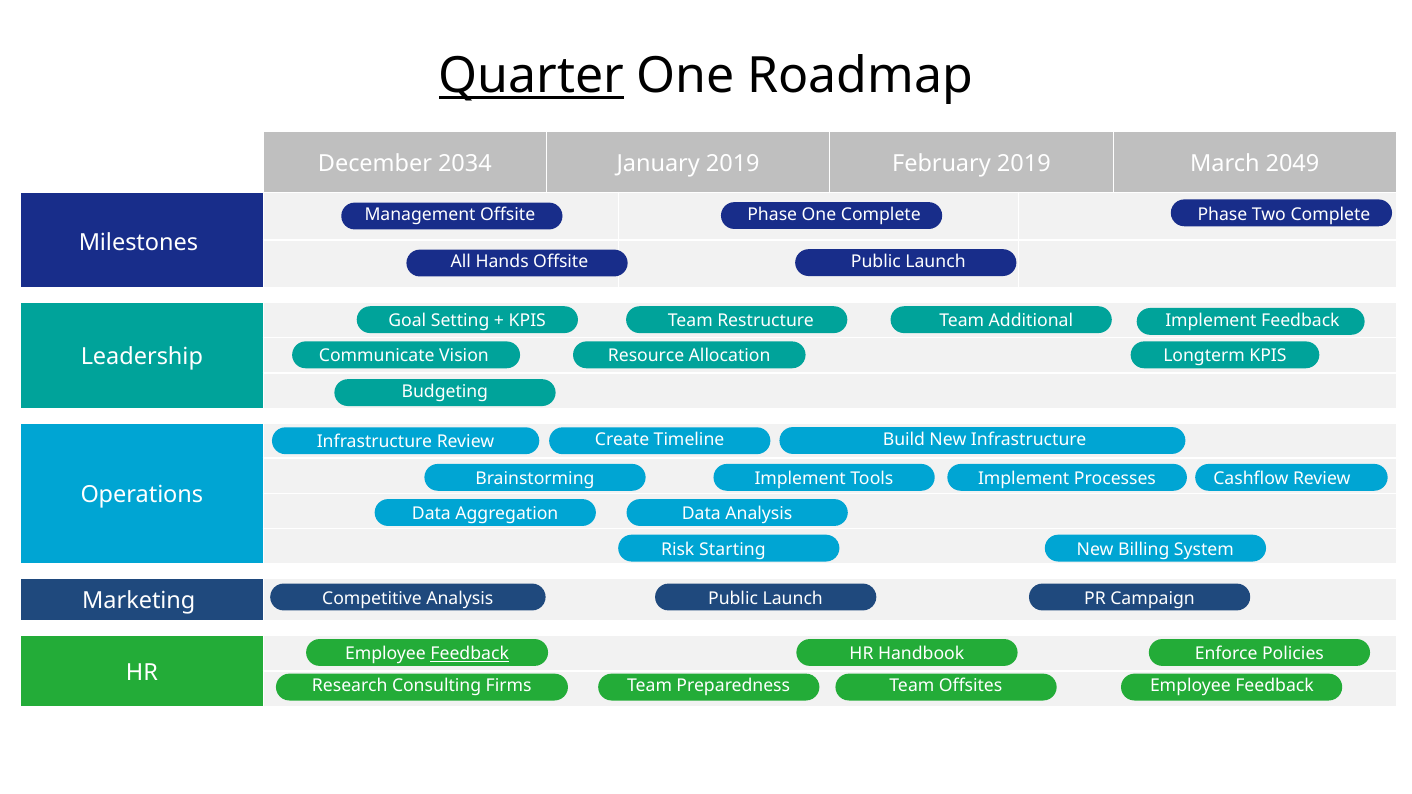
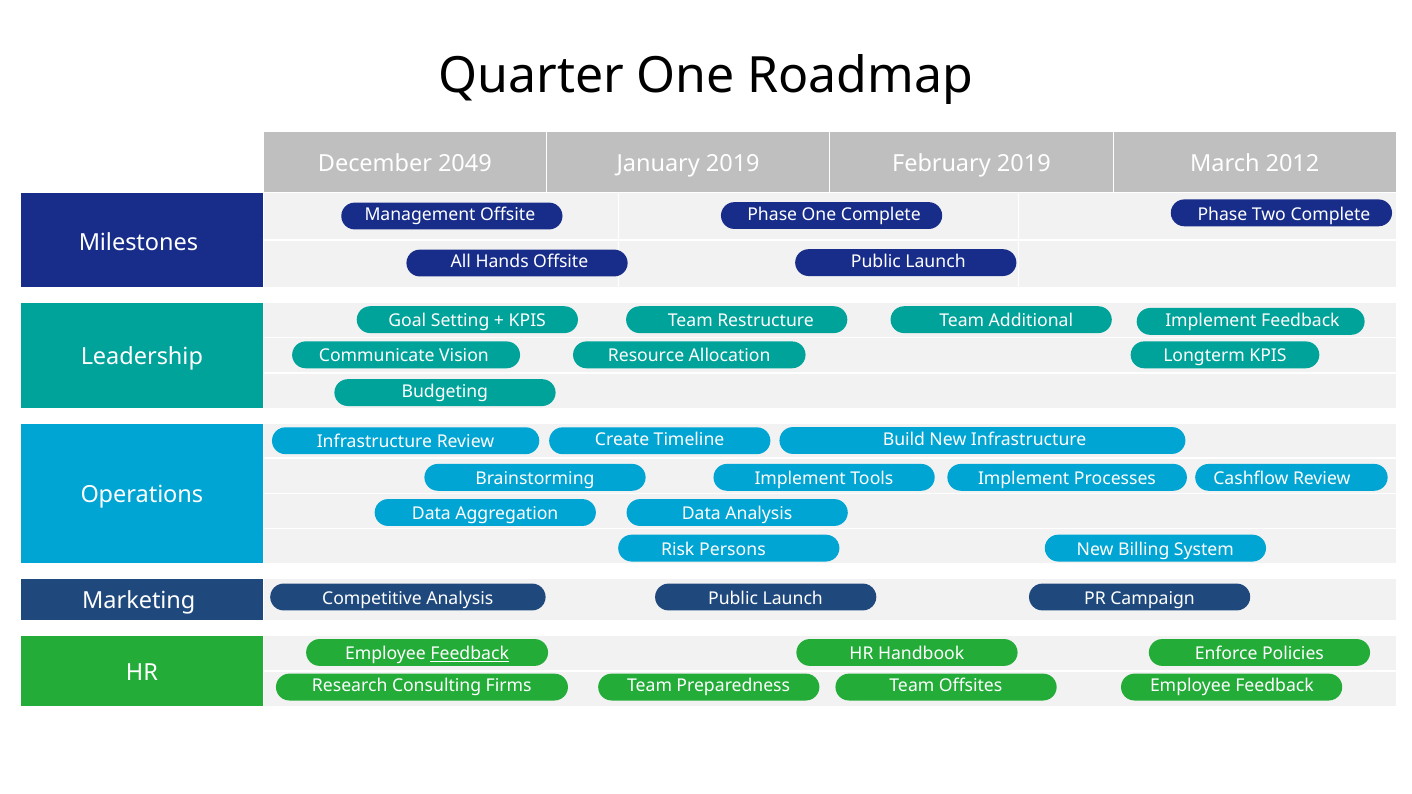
Quarter underline: present -> none (531, 76)
2034: 2034 -> 2049 (465, 163)
2049: 2049 -> 2012 (1293, 163)
Starting: Starting -> Persons (732, 549)
